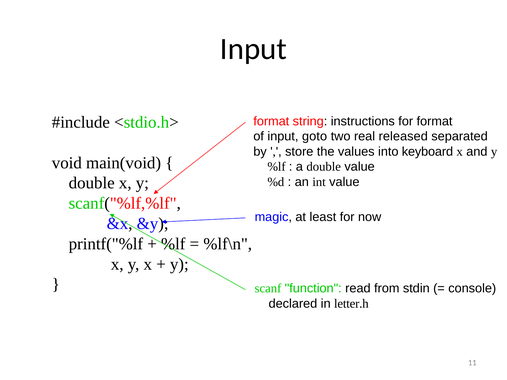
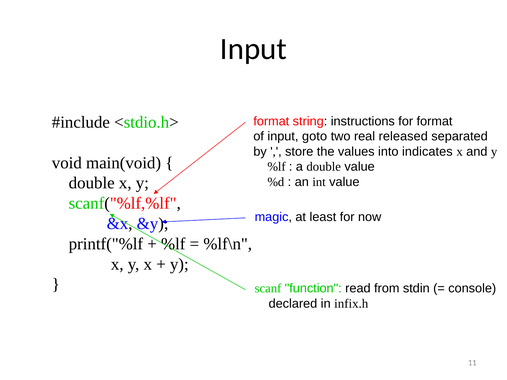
keyboard: keyboard -> indicates (427, 152)
letter.h: letter.h -> infix.h (351, 304)
